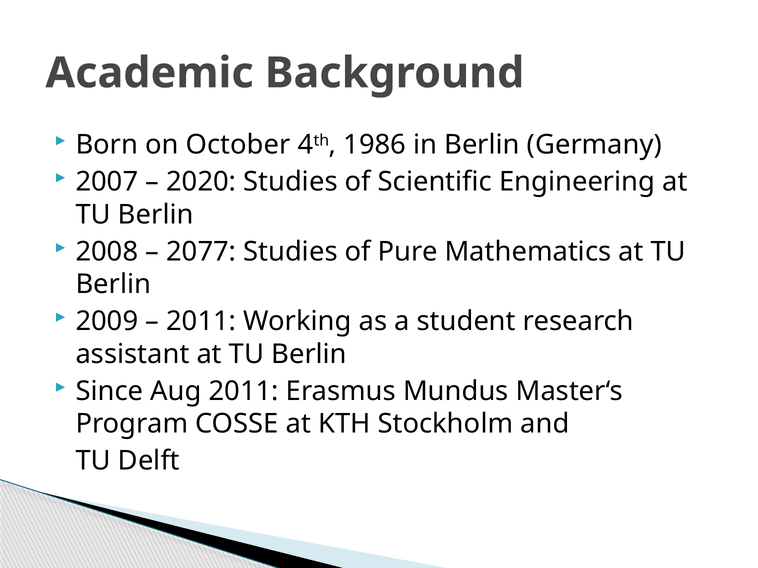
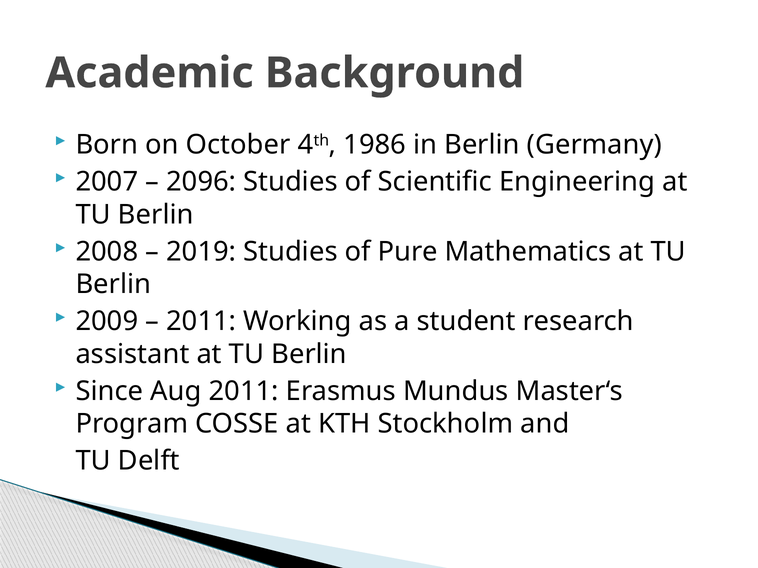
2020: 2020 -> 2096 (201, 182)
2077: 2077 -> 2019 (201, 252)
